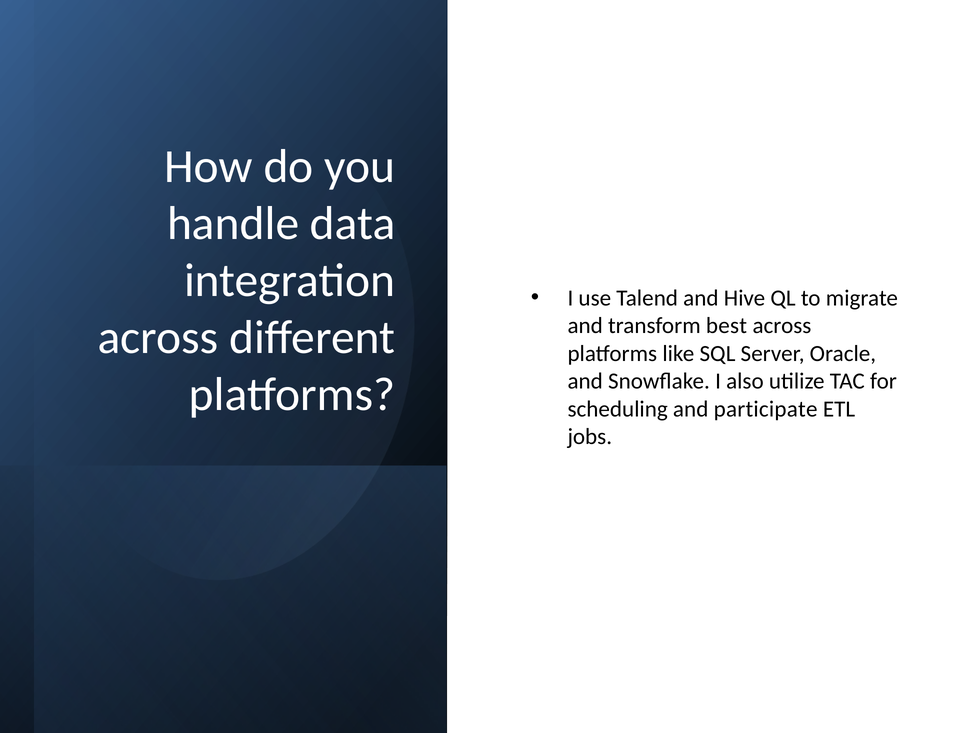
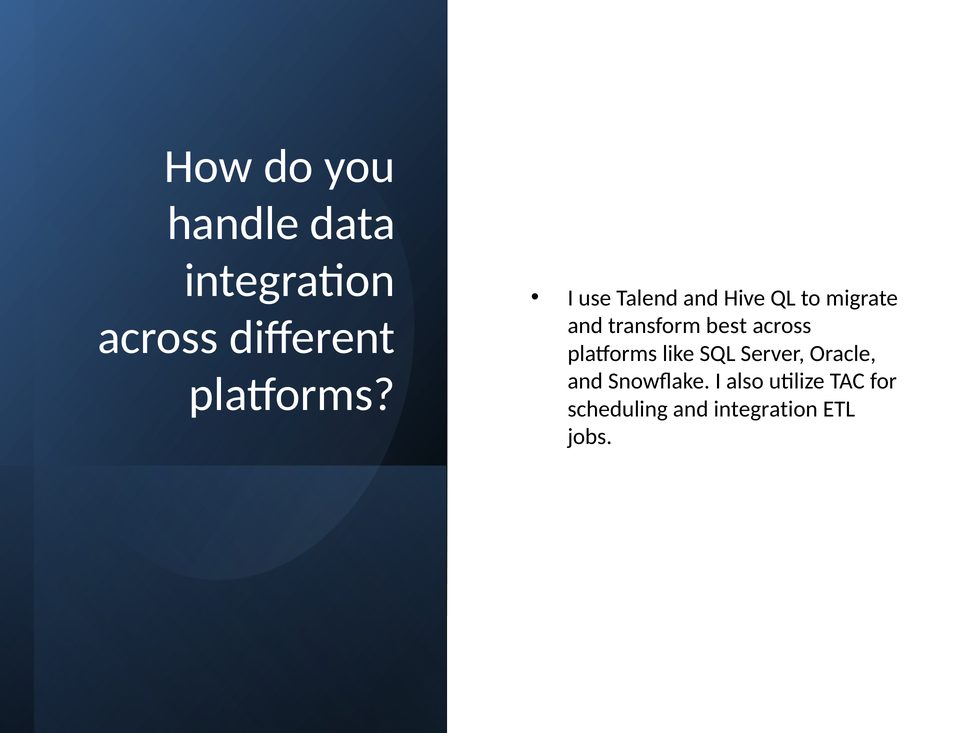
and participate: participate -> integration (766, 409)
